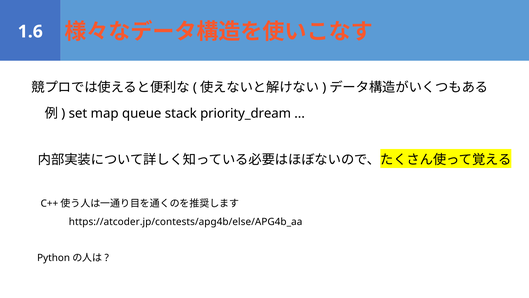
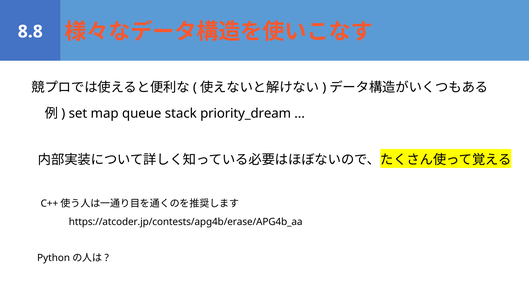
1.6: 1.6 -> 8.8 (30, 32)
https://atcoder.jp/contests/apg4b/else/APG4b_aa: https://atcoder.jp/contests/apg4b/else/APG4b_aa -> https://atcoder.jp/contests/apg4b/erase/APG4b_aa (186, 222)
